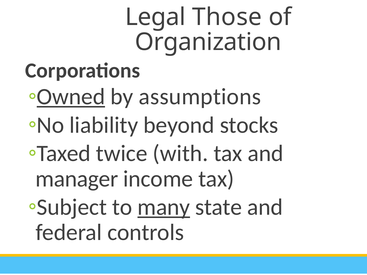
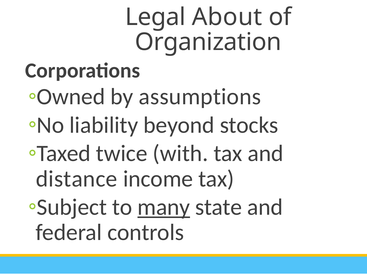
Those: Those -> About (227, 17)
Owned underline: present -> none (71, 97)
manager: manager -> distance (77, 179)
